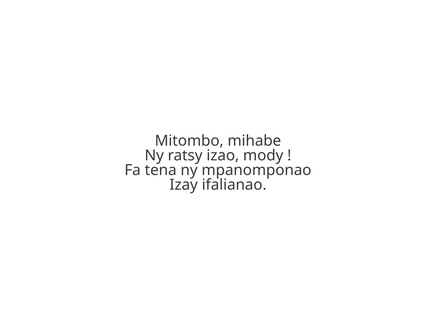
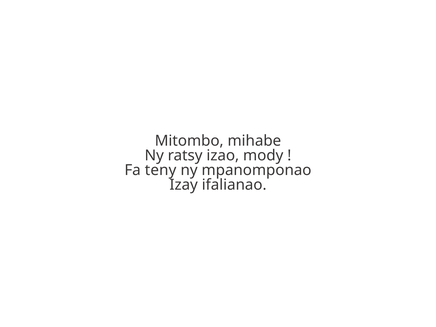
tena: tena -> teny (161, 170)
